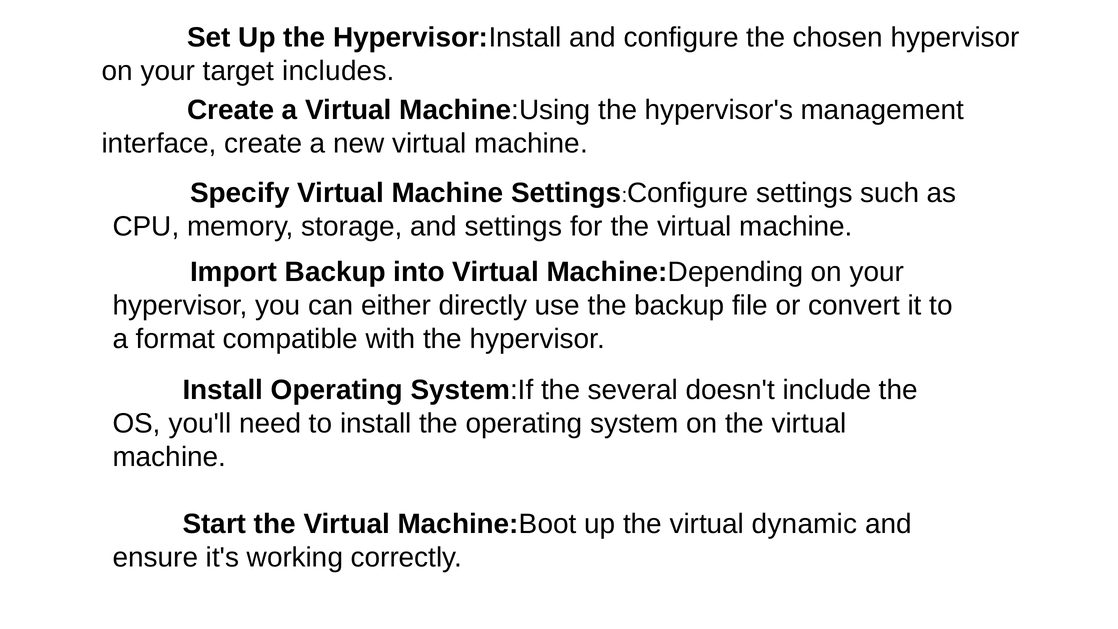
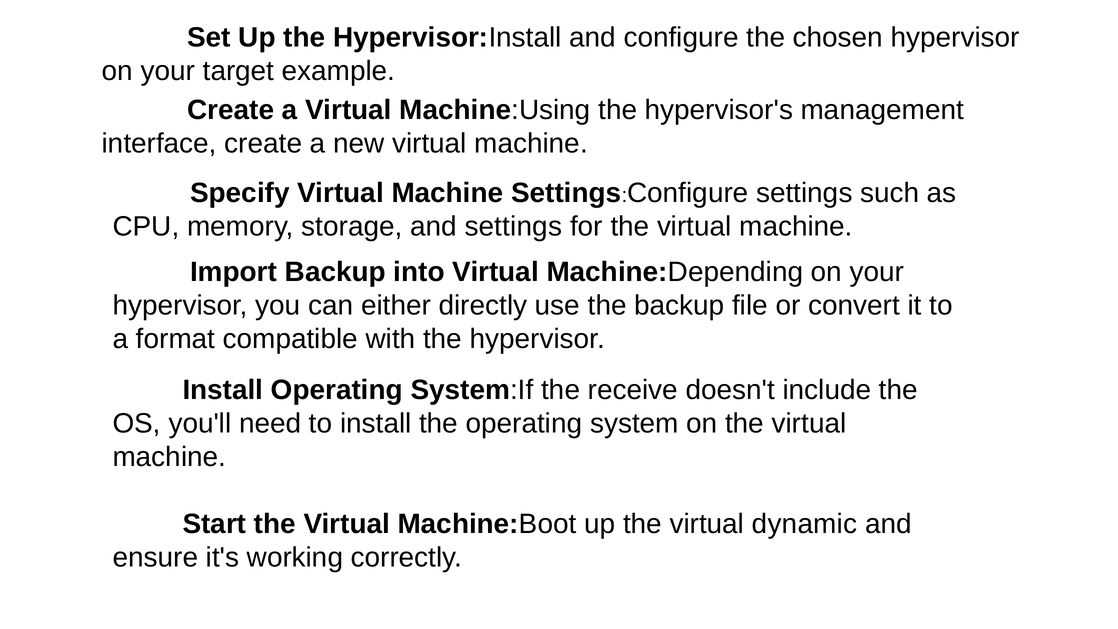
includes: includes -> example (339, 71)
several: several -> receive (633, 390)
